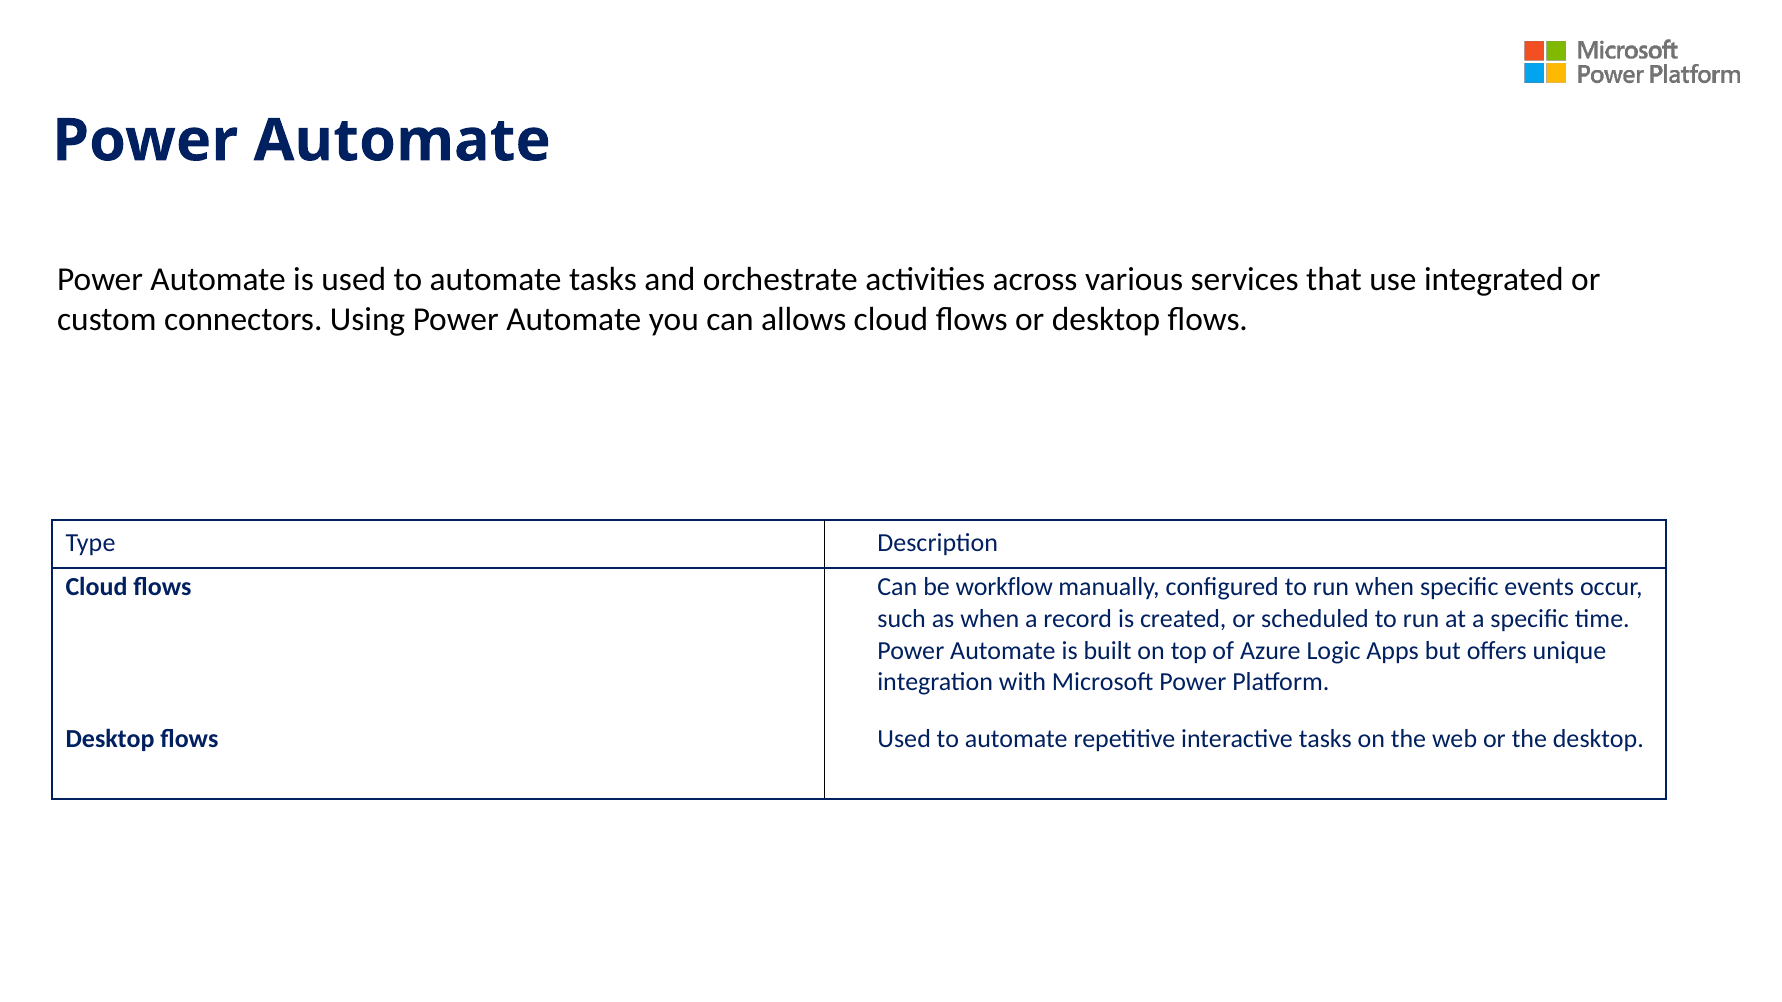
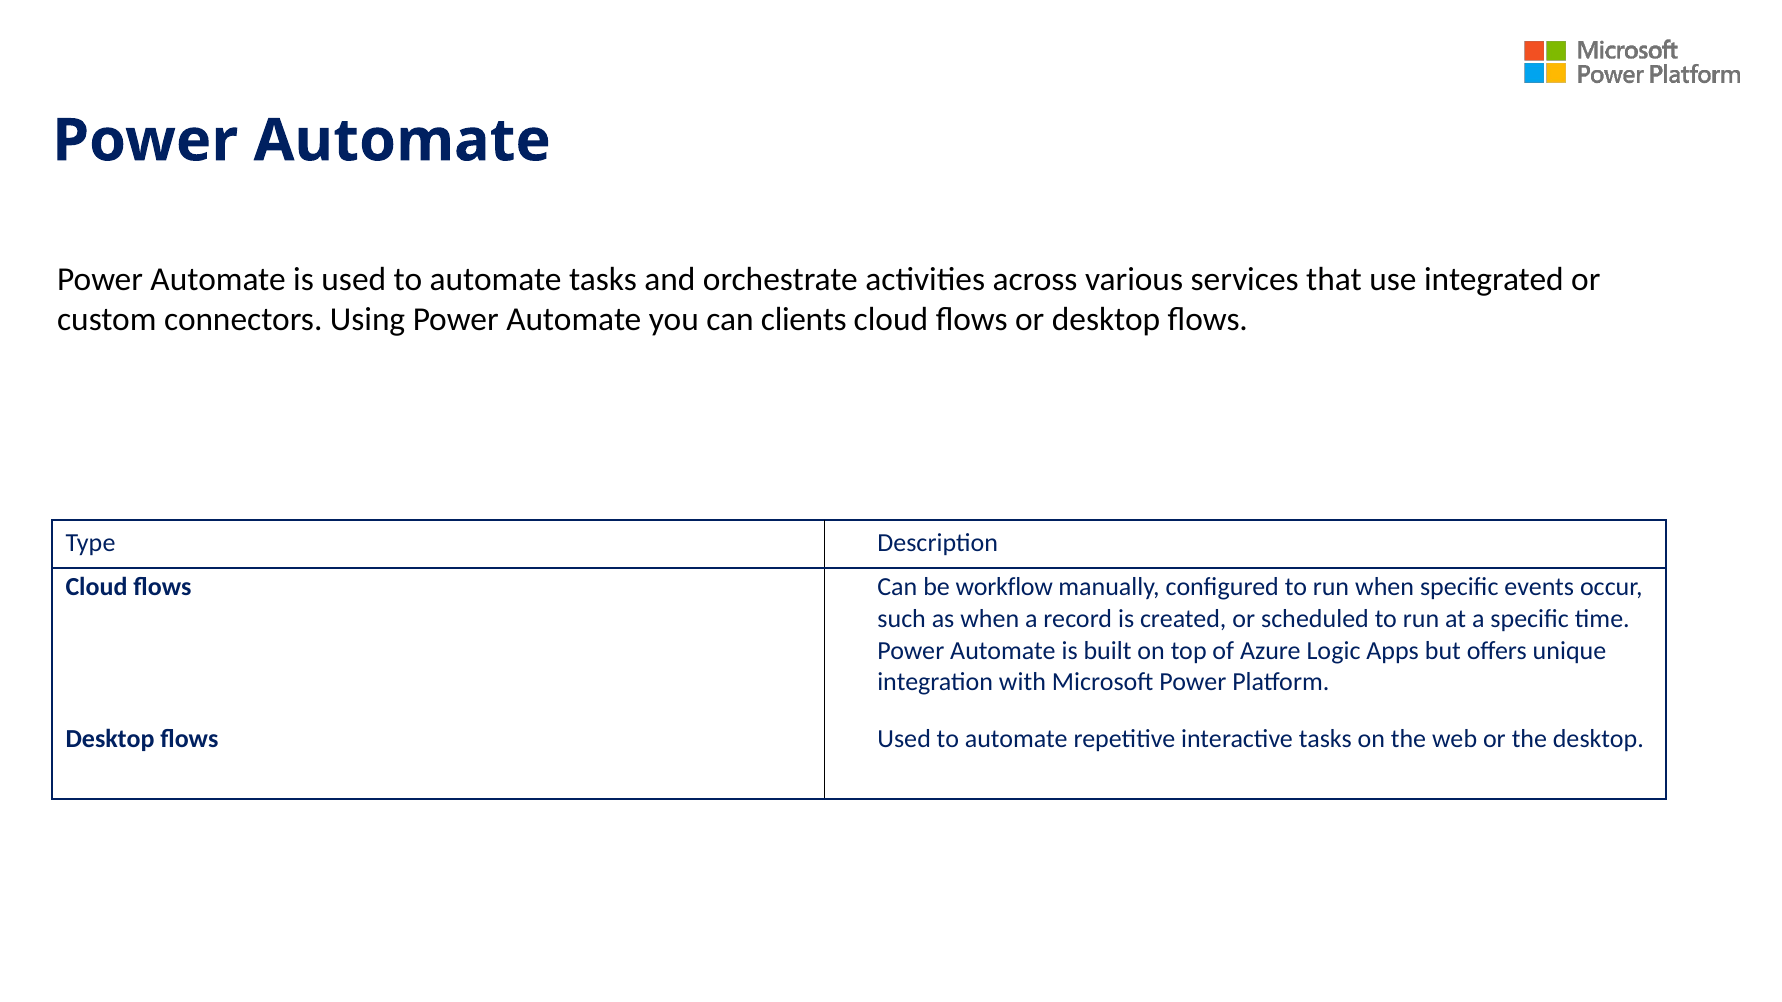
allows: allows -> clients (804, 319)
